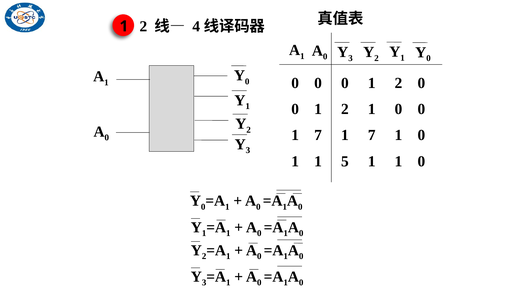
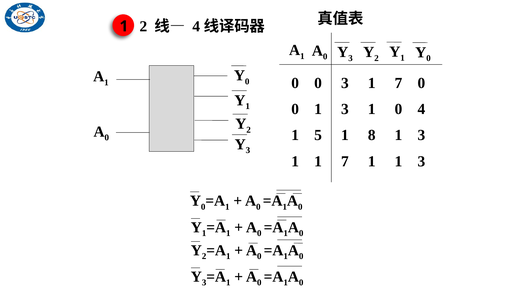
0 0 0: 0 -> 3 (345, 83)
2: 2 -> 7 (398, 83)
2: 2 -> 3 (345, 109)
1 0 0: 0 -> 4 (421, 109)
7: 7 -> 5 (318, 135)
7: 7 -> 8 (372, 135)
0: 0 -> 3 (421, 135)
1 1 5: 5 -> 7 (345, 161)
1 1 0: 0 -> 3 (421, 161)
